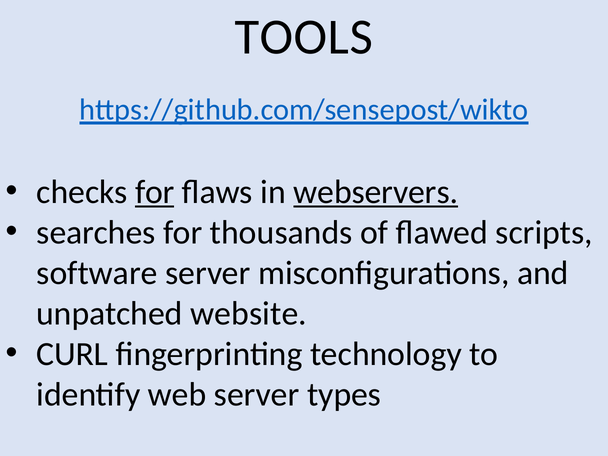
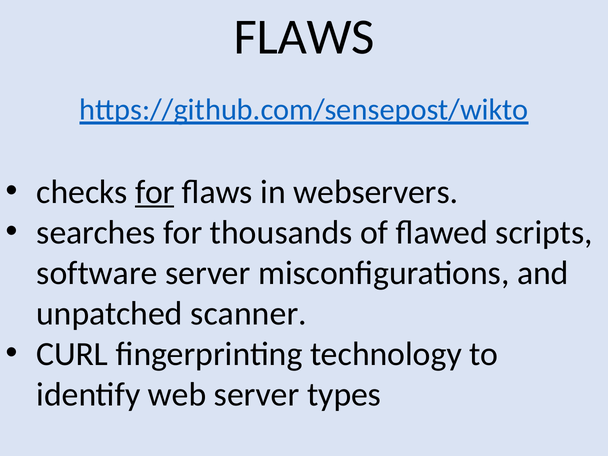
TOOLS: TOOLS -> FLAWS (304, 37)
webservers underline: present -> none (376, 192)
website: website -> scanner (249, 313)
